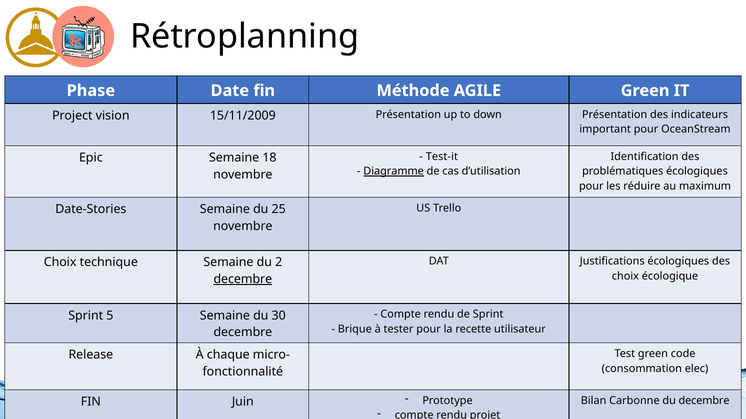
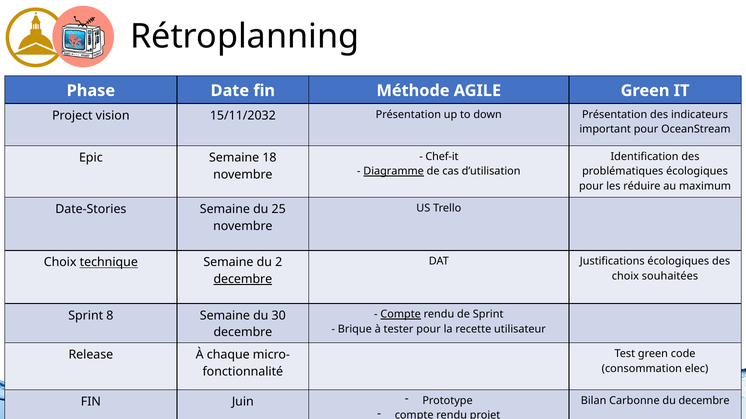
15/11/2009: 15/11/2009 -> 15/11/2032 (243, 116)
Test-it: Test-it -> Chef-it (442, 157)
technique underline: none -> present (109, 263)
écologique: écologique -> souhaitées (670, 277)
Compte underline: none -> present (401, 315)
5: 5 -> 8 (110, 316)
